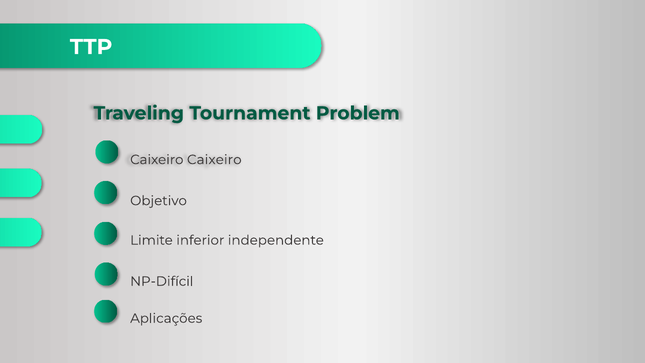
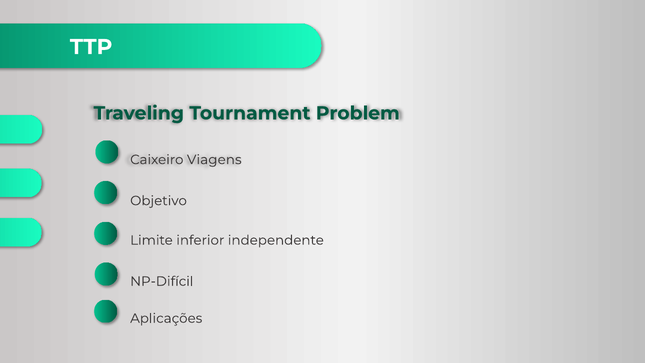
Caixeiro Caixeiro: Caixeiro -> Viagens (214, 160)
